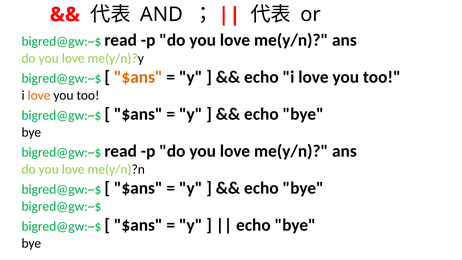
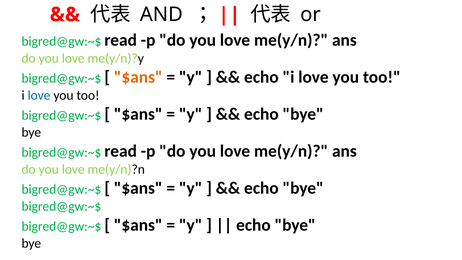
love colour: orange -> blue (39, 95)
